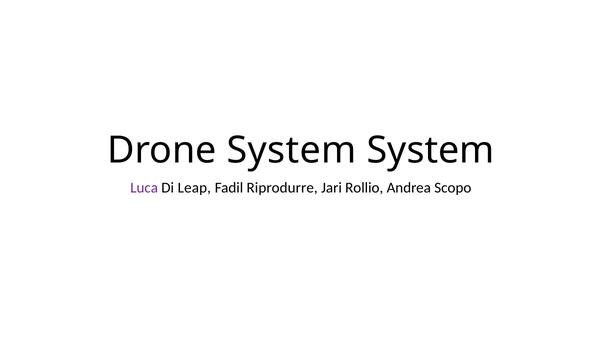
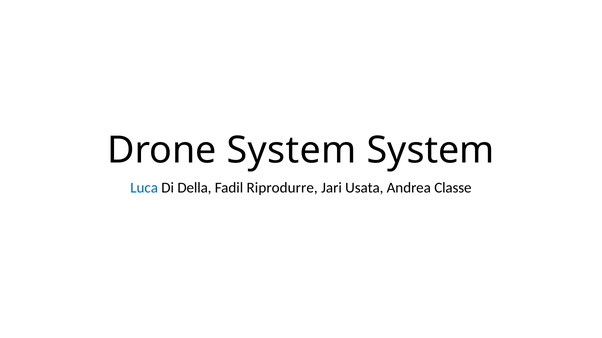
Luca colour: purple -> blue (144, 188)
Leap: Leap -> Della (194, 188)
Rollio: Rollio -> Usata (364, 188)
Scopo: Scopo -> Classe (453, 188)
